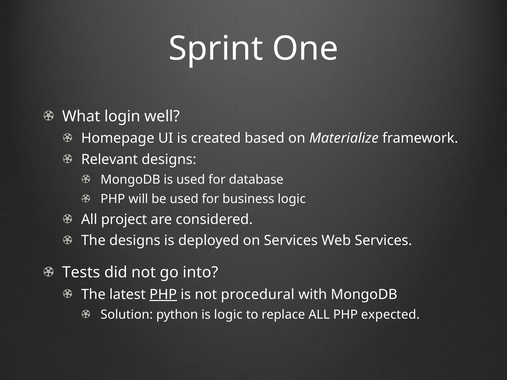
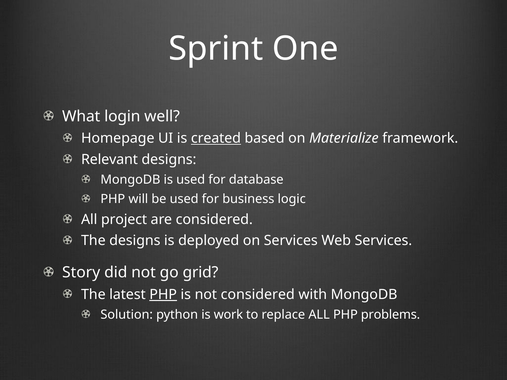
created underline: none -> present (216, 138)
Tests: Tests -> Story (81, 273)
into: into -> grid (200, 273)
not procedural: procedural -> considered (258, 295)
is logic: logic -> work (228, 315)
expected: expected -> problems (391, 315)
